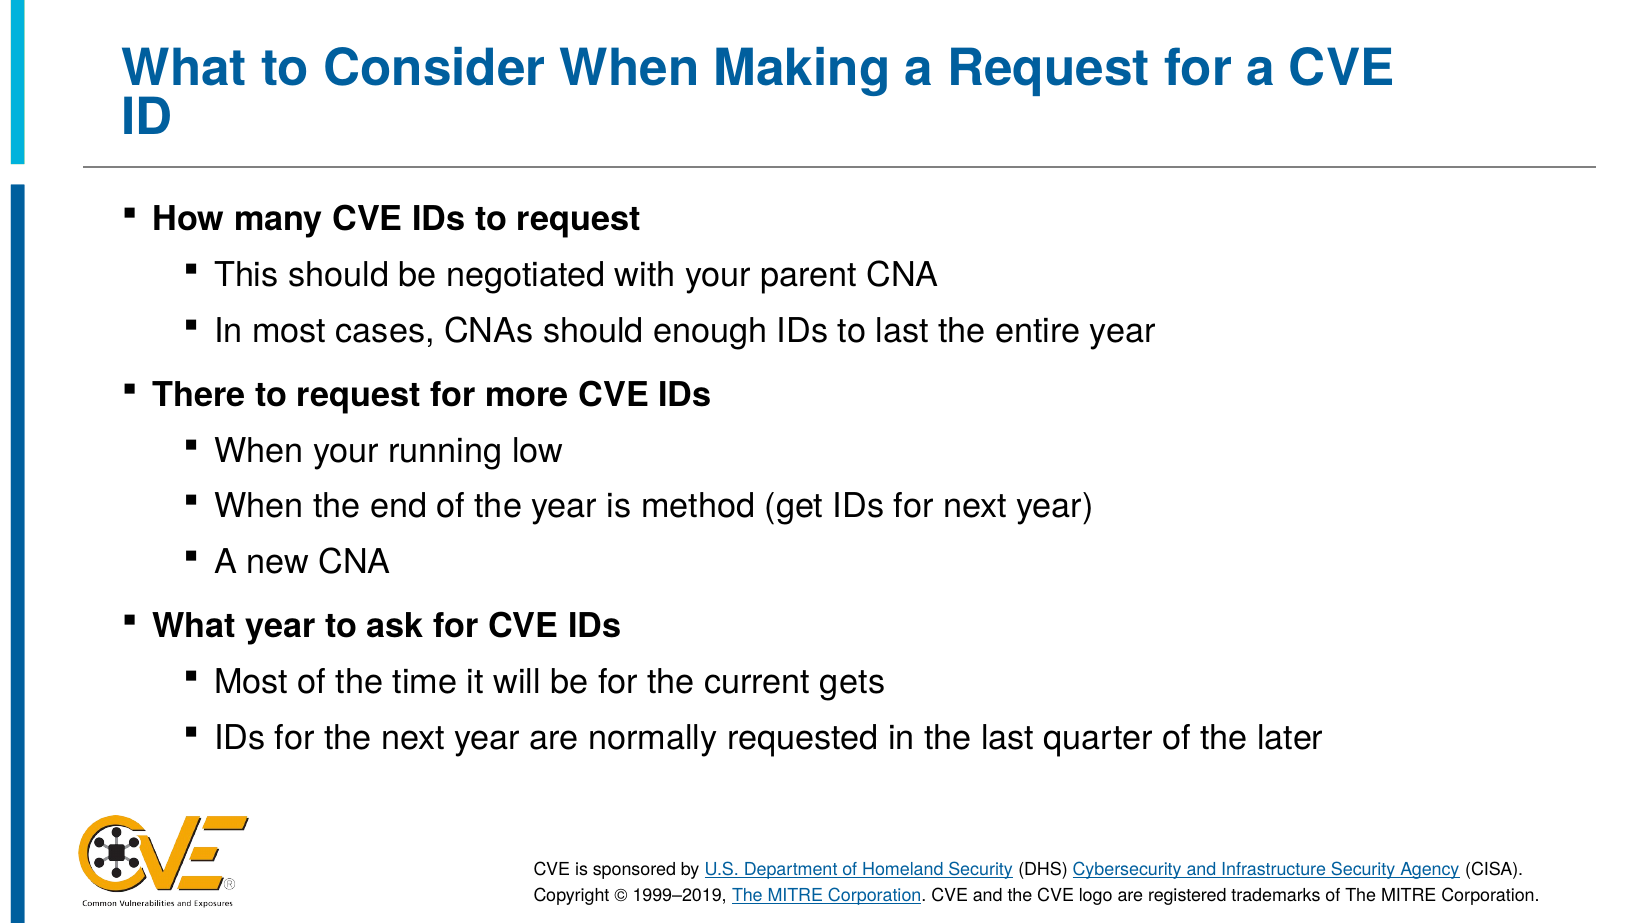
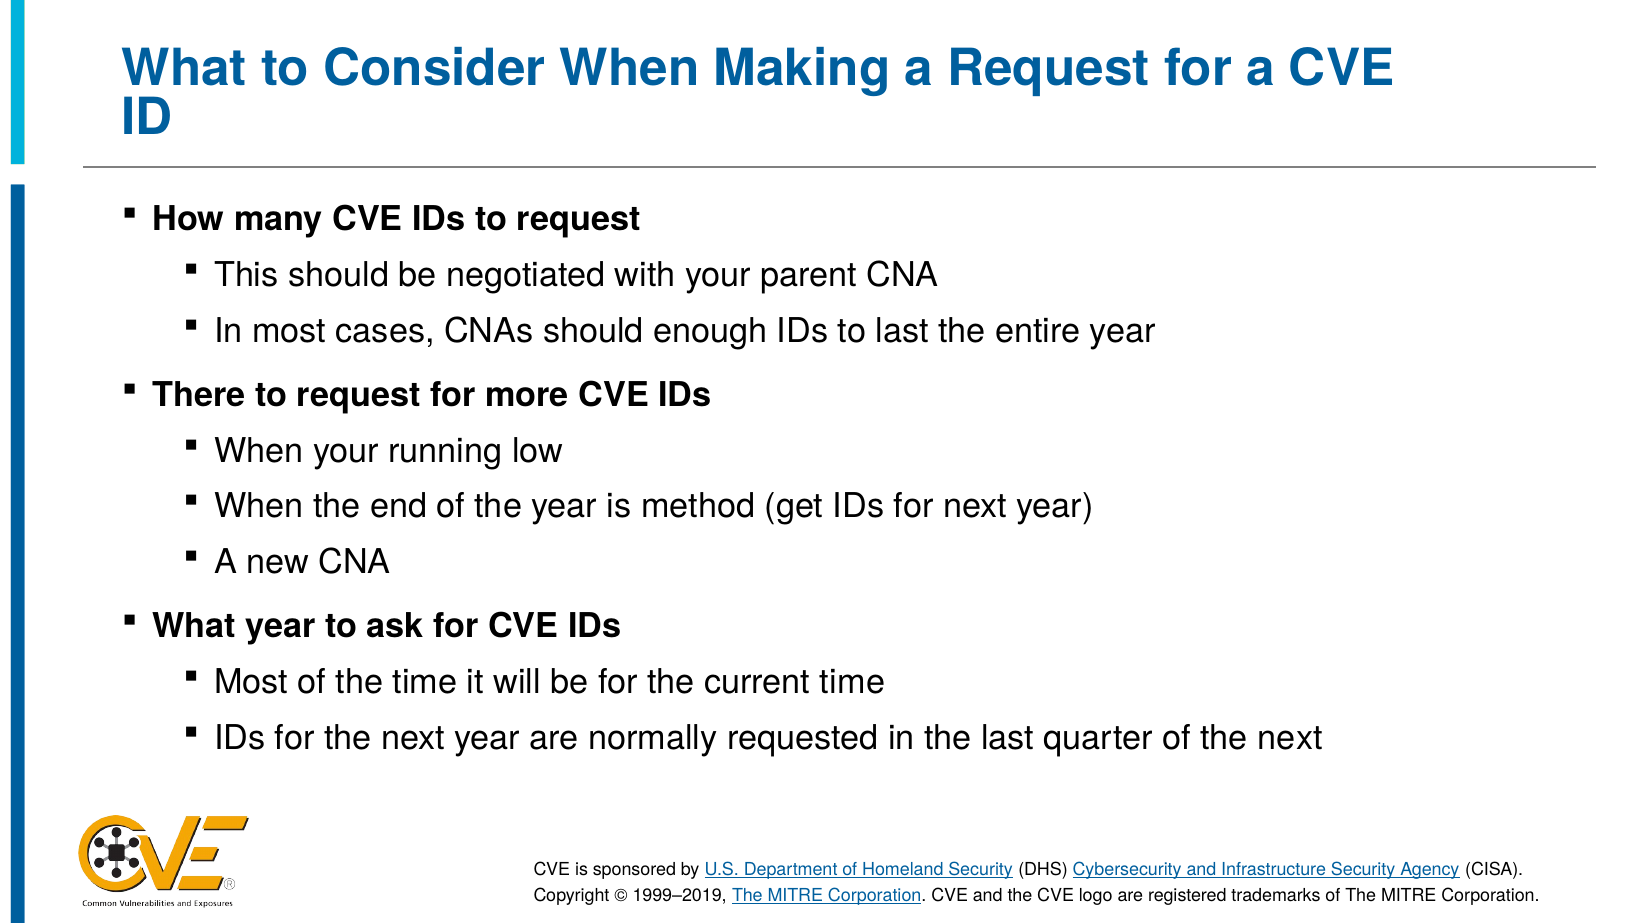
current gets: gets -> time (853, 683)
of the later: later -> next (1290, 738)
